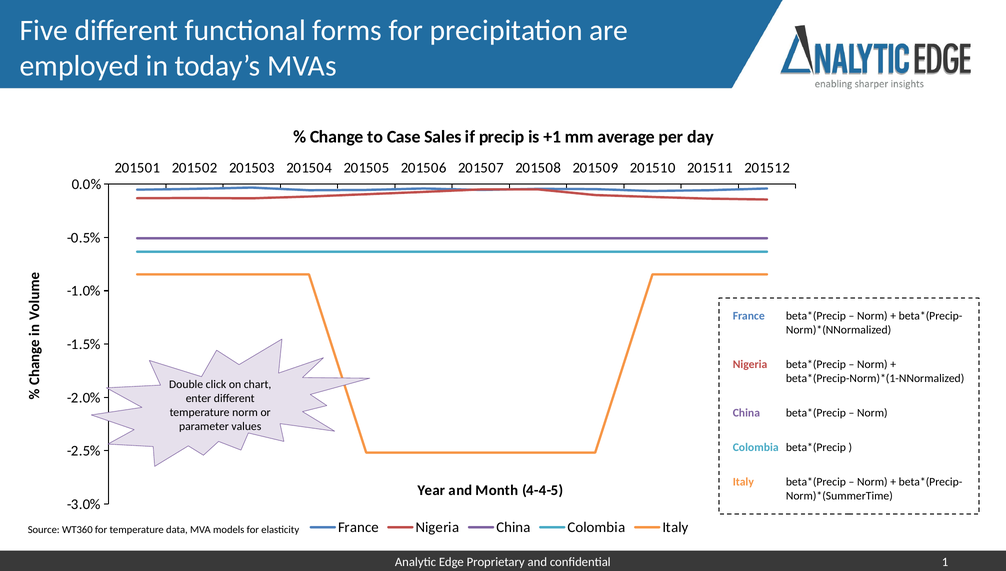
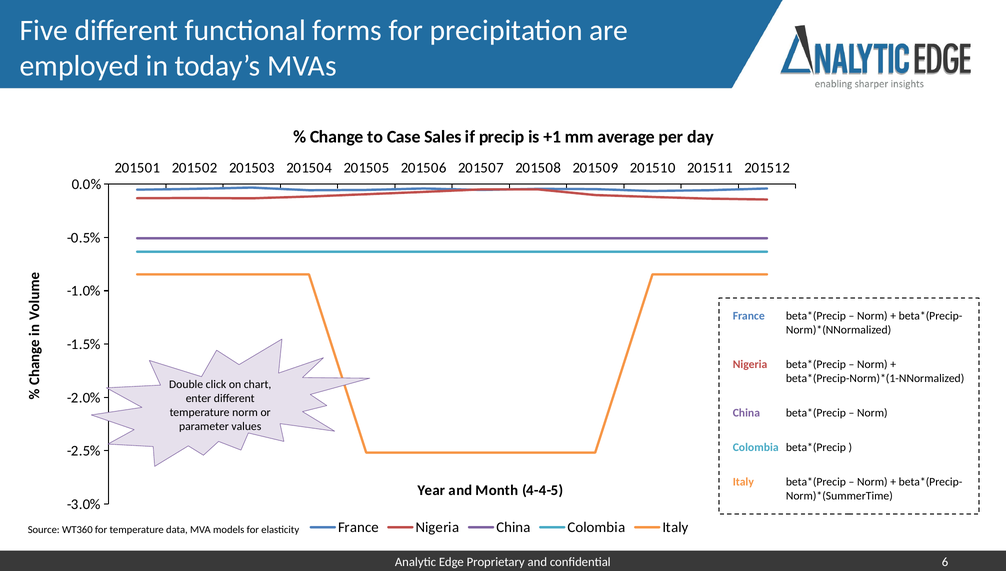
1: 1 -> 6 (945, 563)
